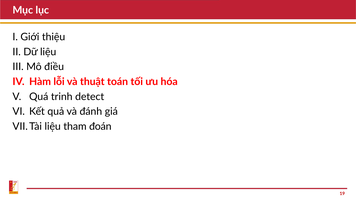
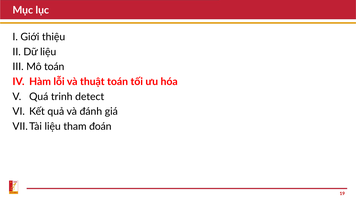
Mô điều: điều -> toán (54, 67)
